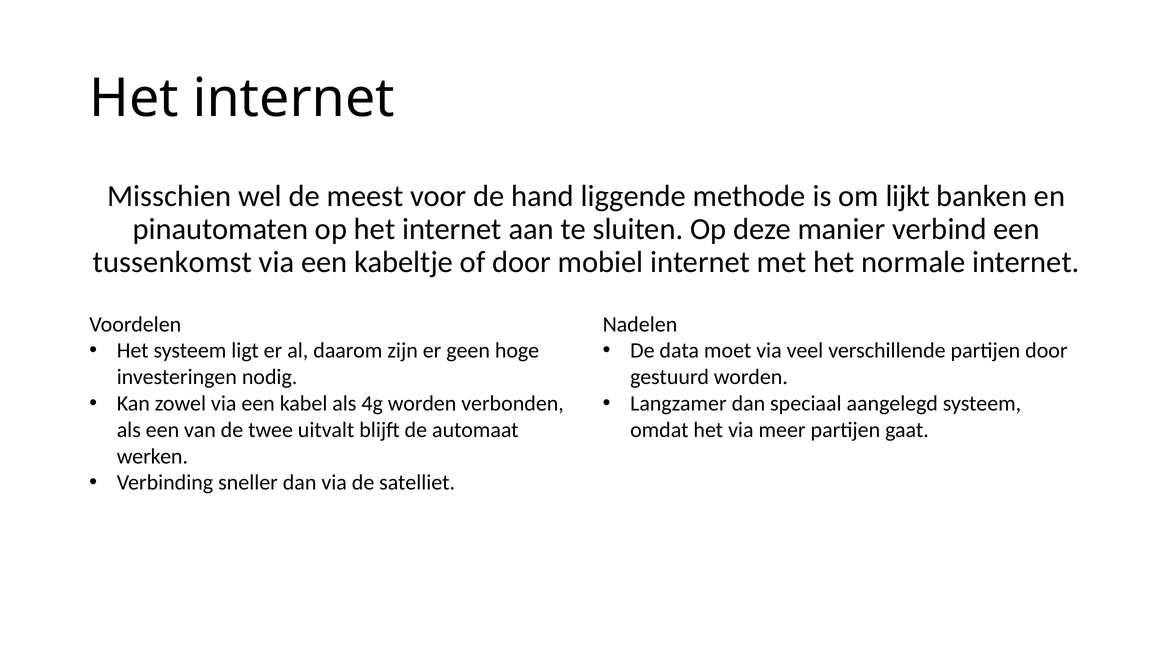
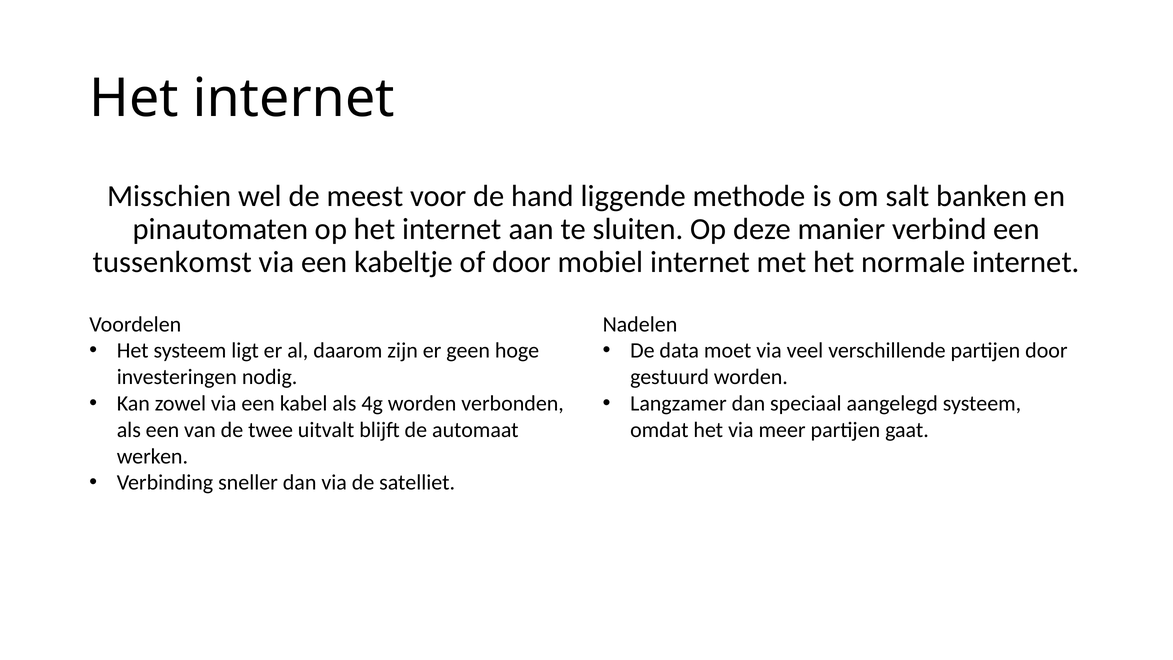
lijkt: lijkt -> salt (908, 196)
